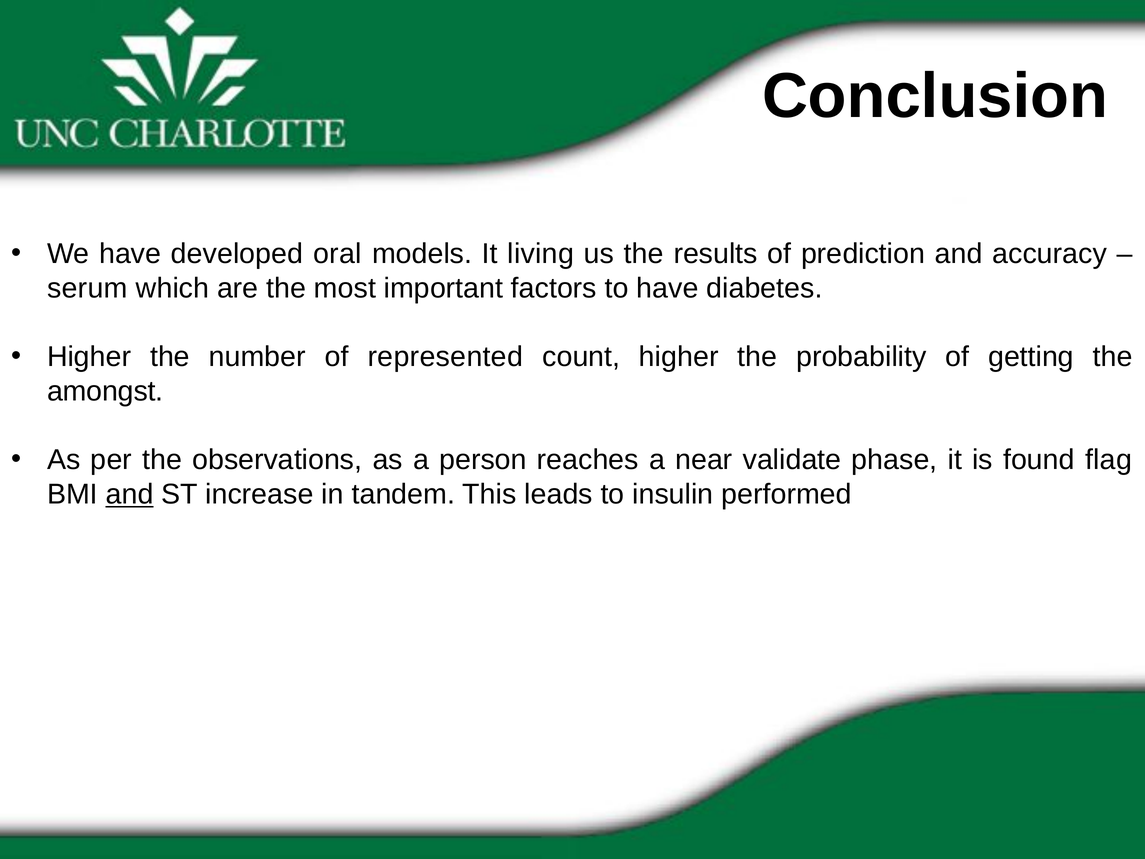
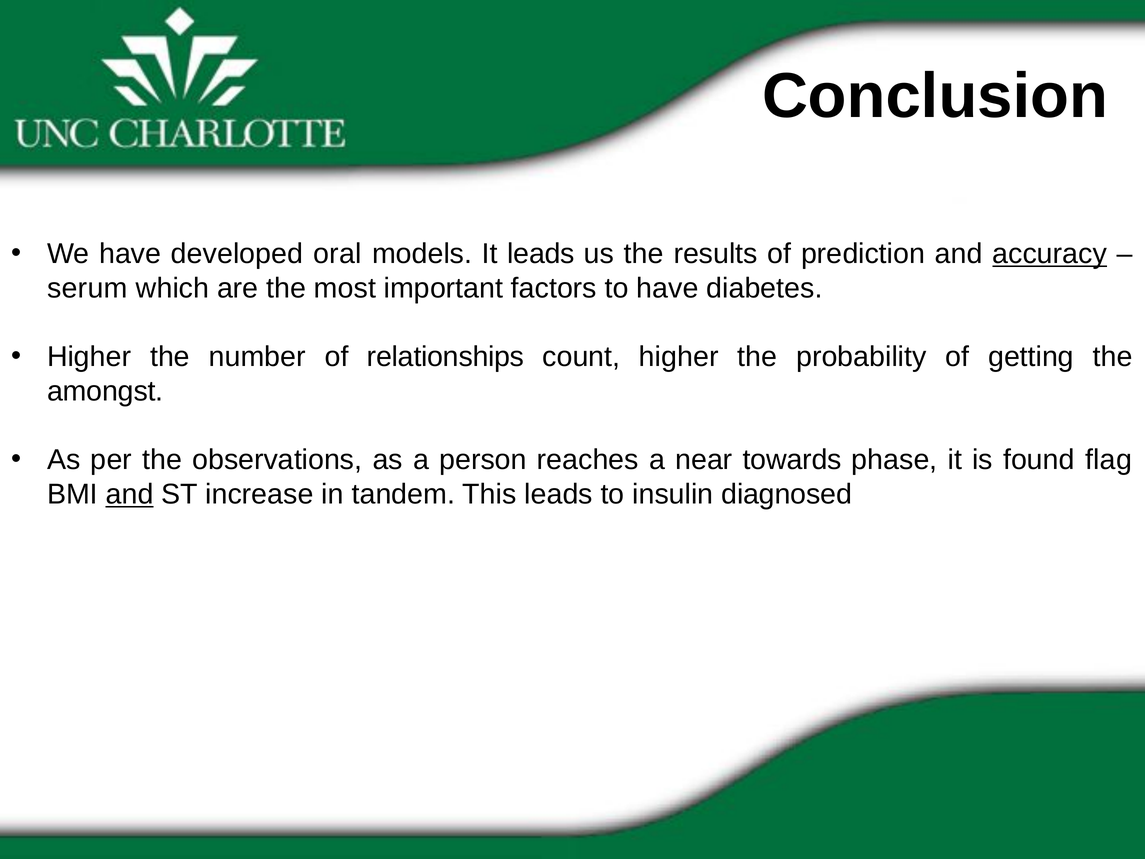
It living: living -> leads (541, 254)
accuracy underline: none -> present (1050, 254)
represented: represented -> relationships (446, 357)
validate: validate -> towards (792, 460)
performed: performed -> diagnosed (787, 494)
